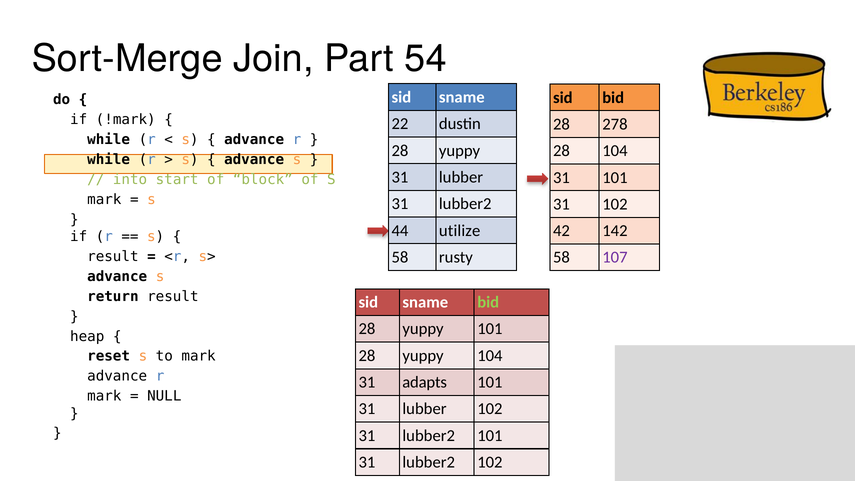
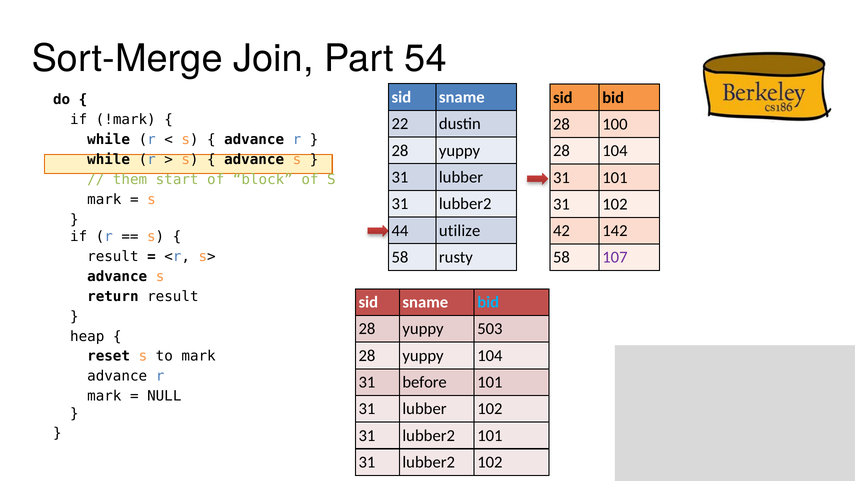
278: 278 -> 100 (615, 124)
into: into -> them (130, 179)
bid colour: light green -> light blue (488, 302)
yuppy 101: 101 -> 503 (490, 329)
adapts: adapts -> before (425, 382)
